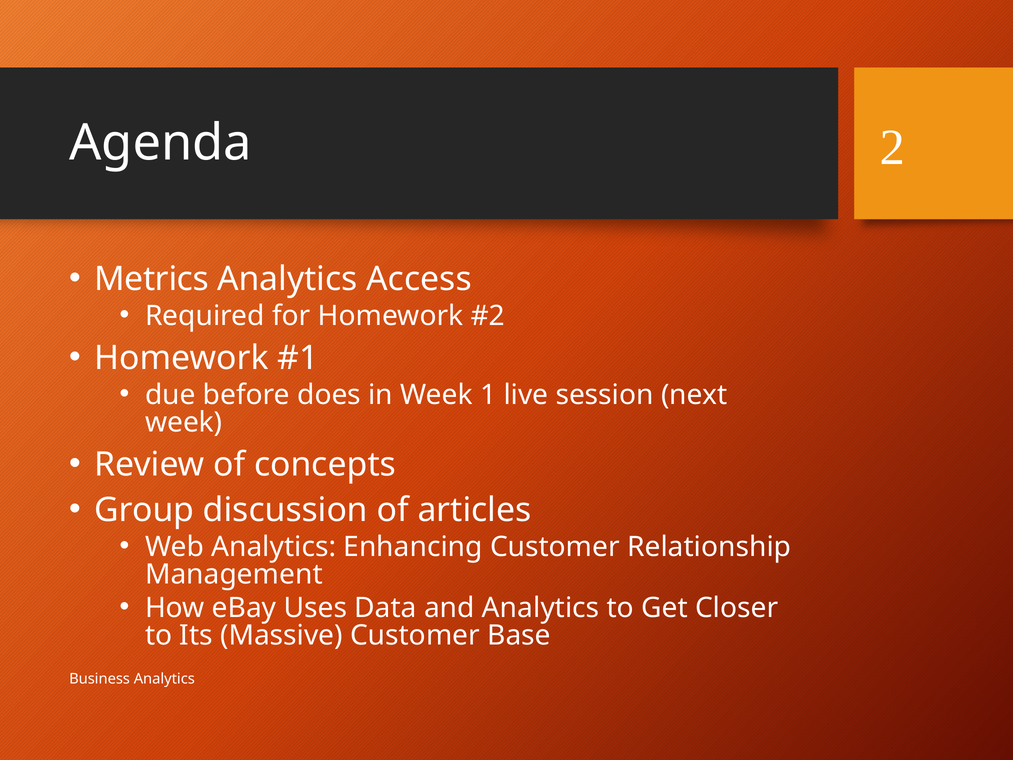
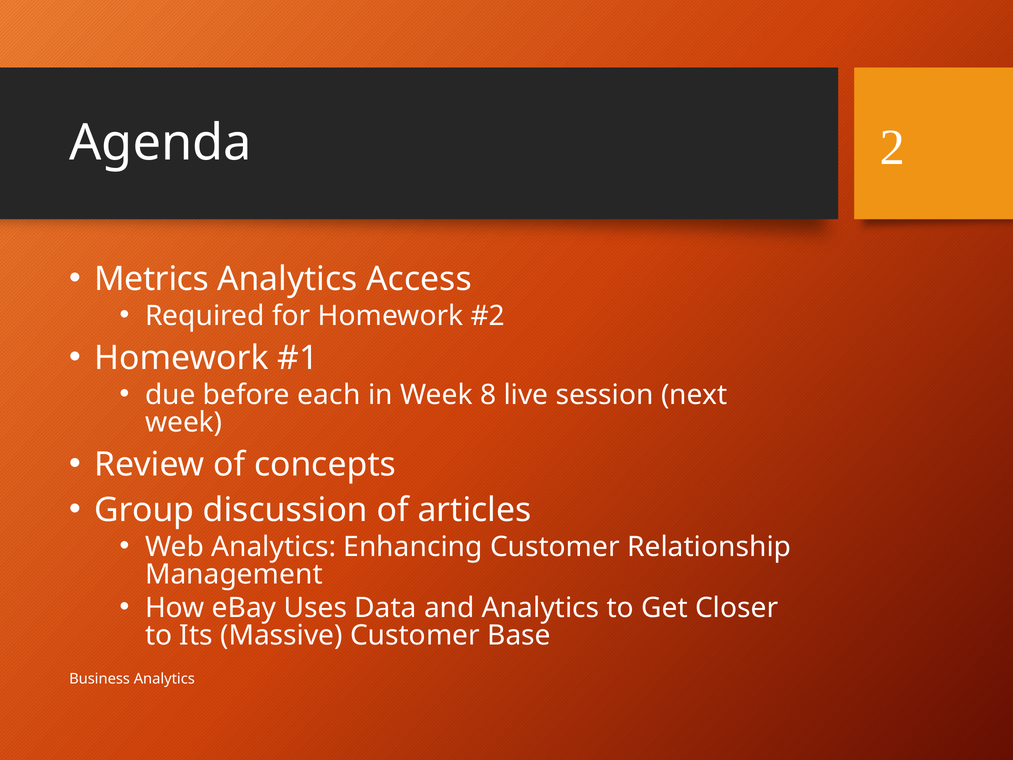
does: does -> each (329, 395)
1: 1 -> 8 (488, 395)
